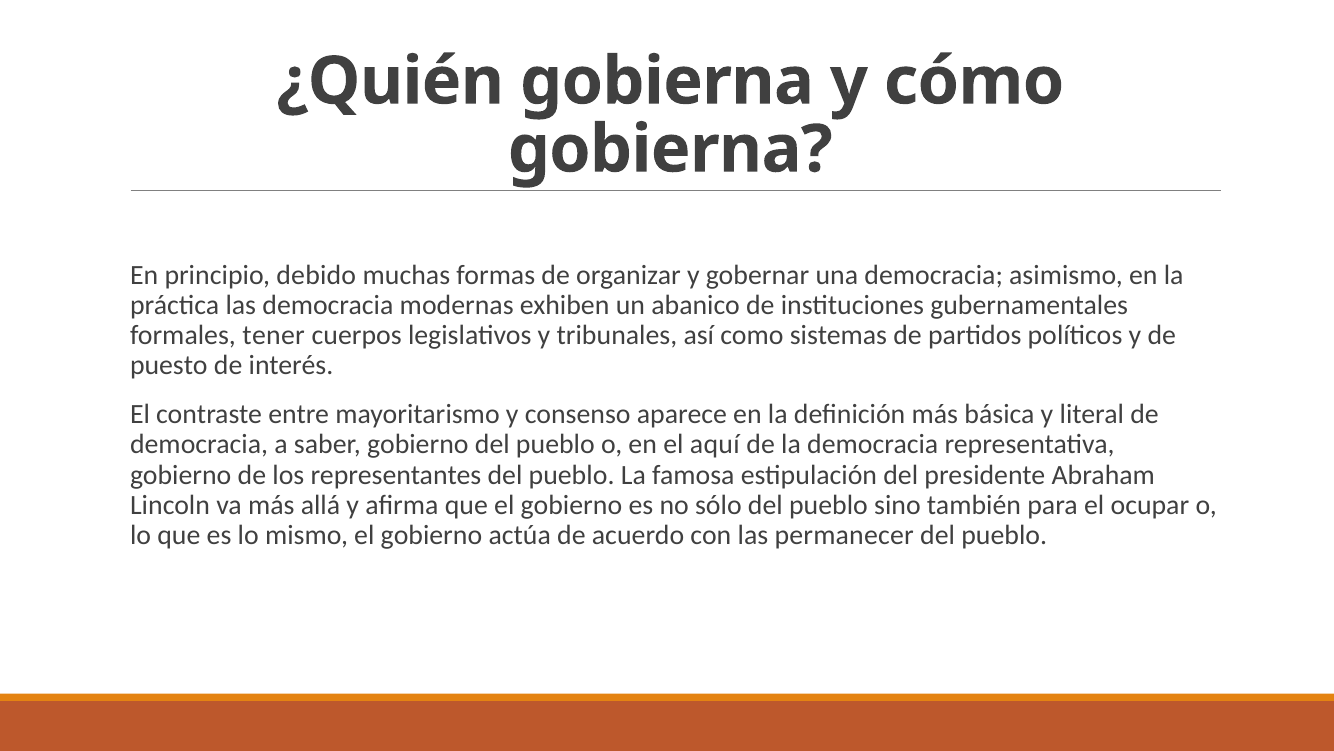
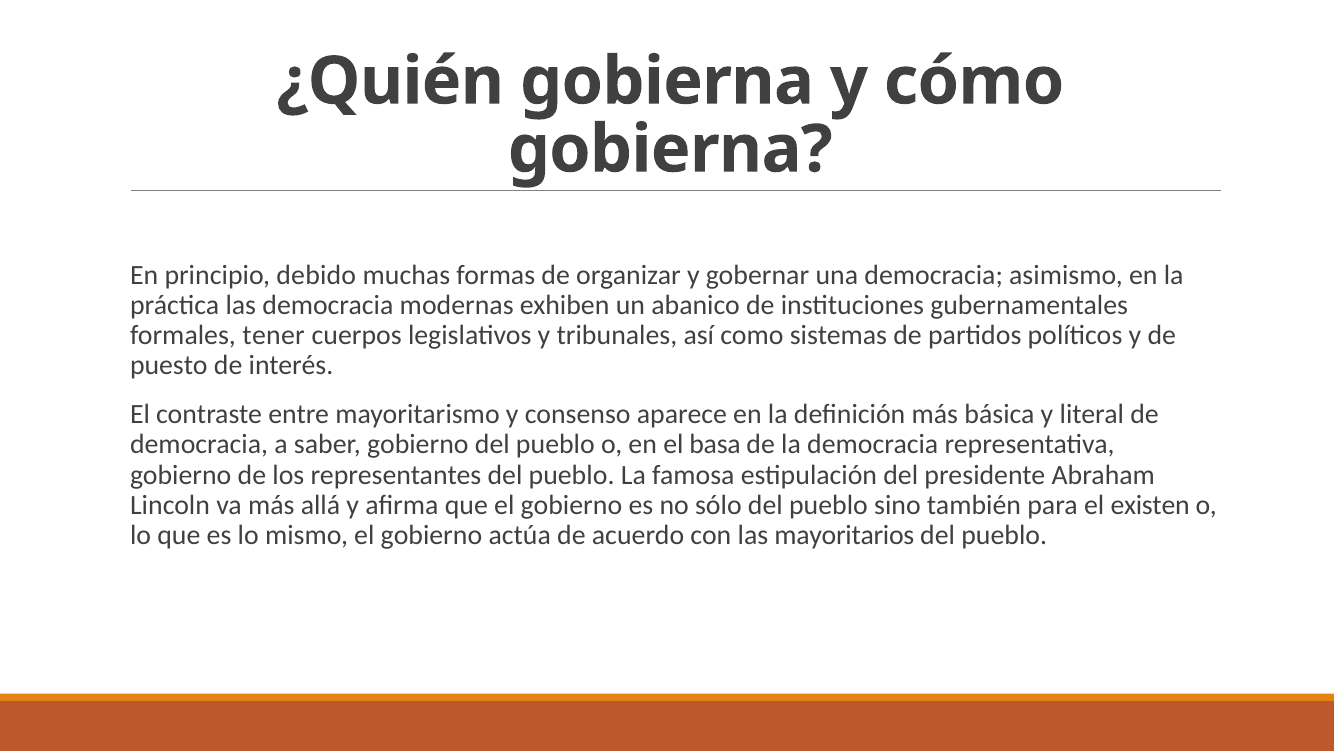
aquí: aquí -> basa (715, 444)
ocupar: ocupar -> existen (1150, 505)
permanecer: permanecer -> mayoritarios (844, 535)
